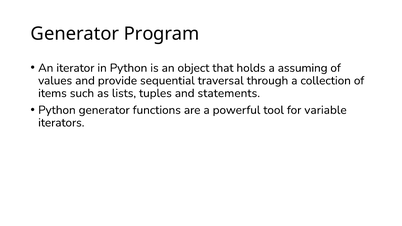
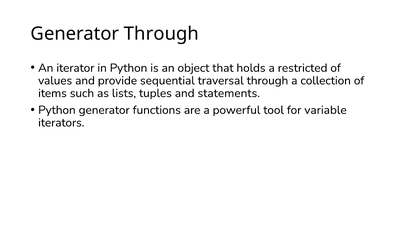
Generator Program: Program -> Through (161, 34)
assuming: assuming -> restricted (303, 68)
